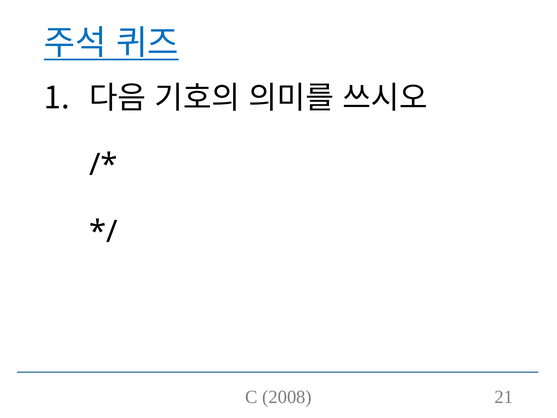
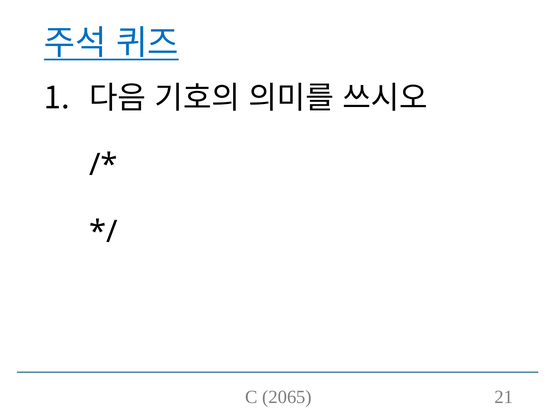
2008: 2008 -> 2065 (287, 397)
